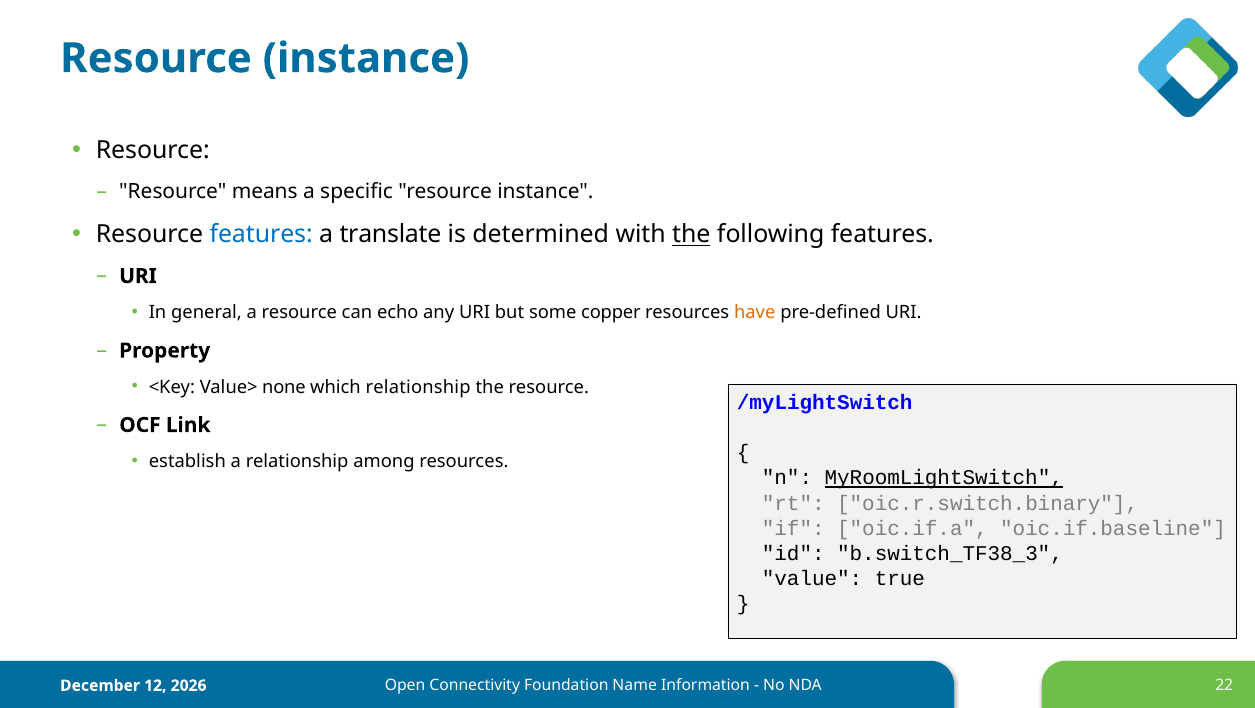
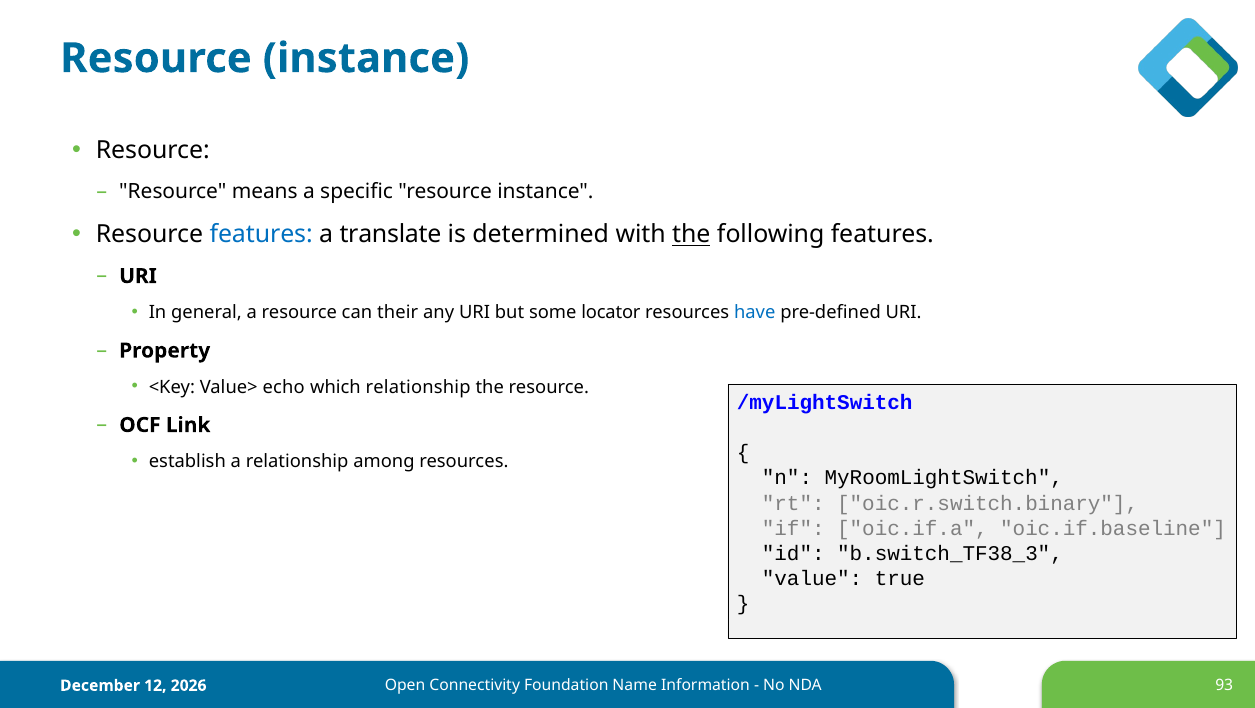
echo: echo -> their (398, 313)
copper: copper -> locator (611, 313)
have colour: orange -> blue (755, 313)
none: none -> echo (284, 387)
MyRoomLightSwitch underline: present -> none (944, 478)
22: 22 -> 93 (1224, 685)
